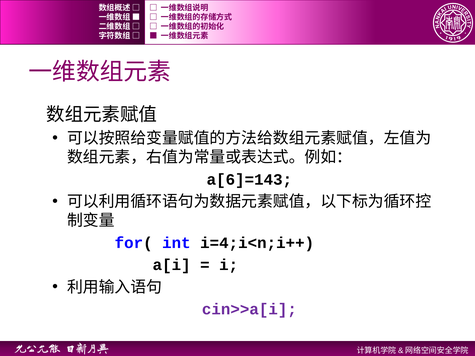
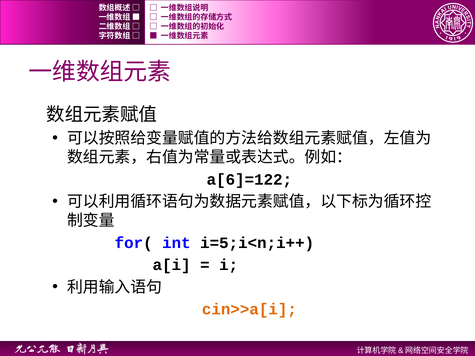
a[6]=143: a[6]=143 -> a[6]=122 (249, 180)
i=4;i<n;i++: i=4;i<n;i++ -> i=5;i<n;i++ (257, 243)
cin>>a[i colour: purple -> orange (249, 309)
